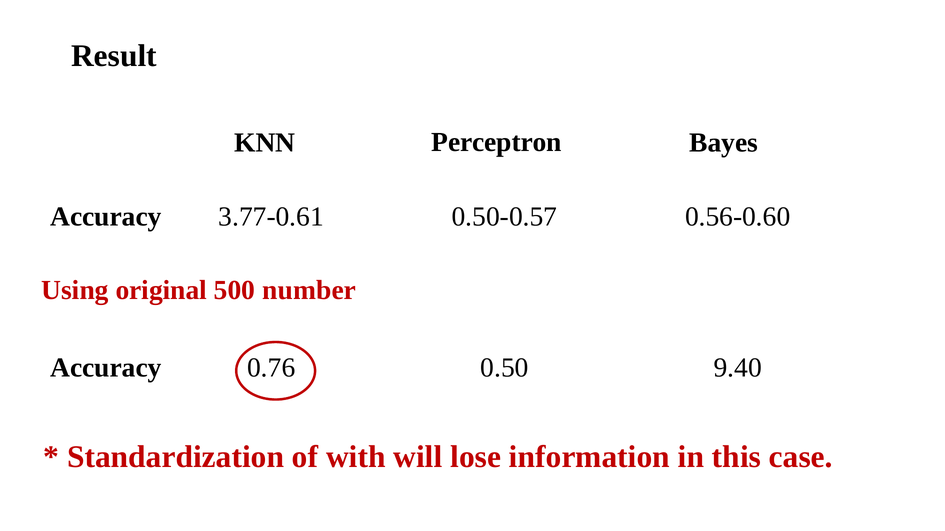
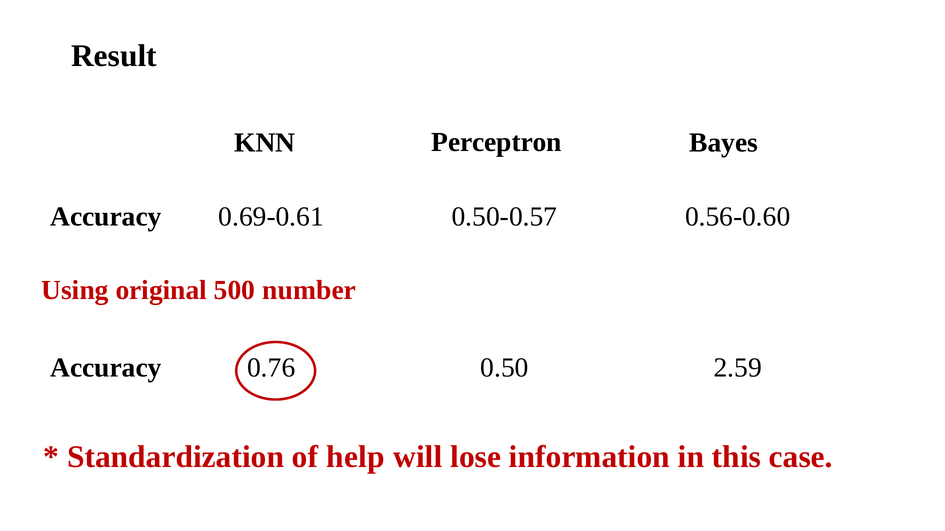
3.77-0.61: 3.77-0.61 -> 0.69-0.61 (271, 217)
9.40: 9.40 -> 2.59 (738, 368)
with: with -> help (356, 458)
